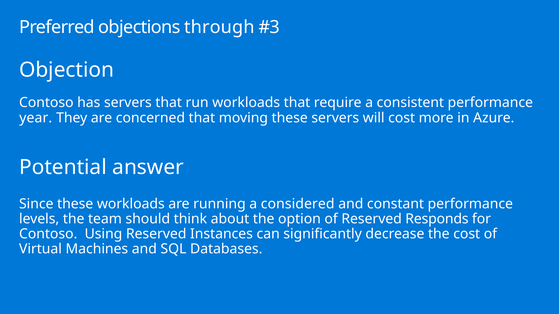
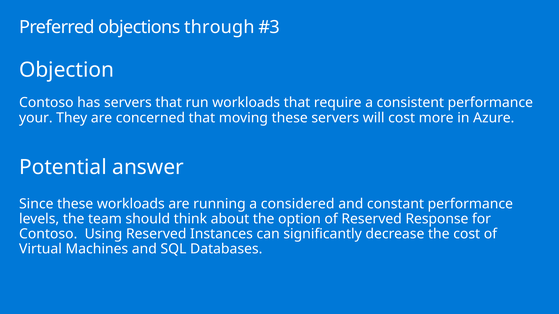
year: year -> your (36, 118)
Responds: Responds -> Response (437, 219)
